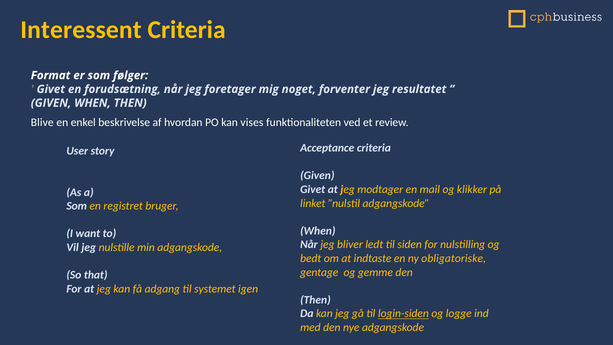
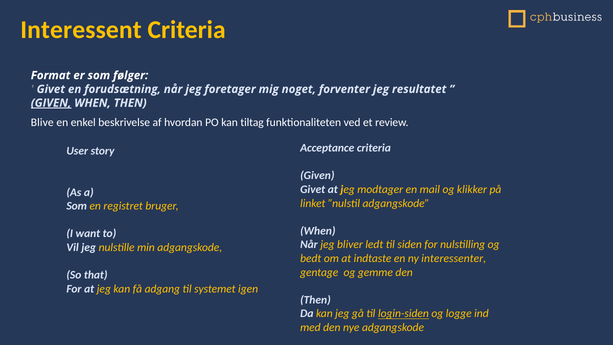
GIVEN underline: none -> present (51, 103)
vises: vises -> tiltag (252, 122)
obligatoriske: obligatoriske -> interessenter (454, 258)
